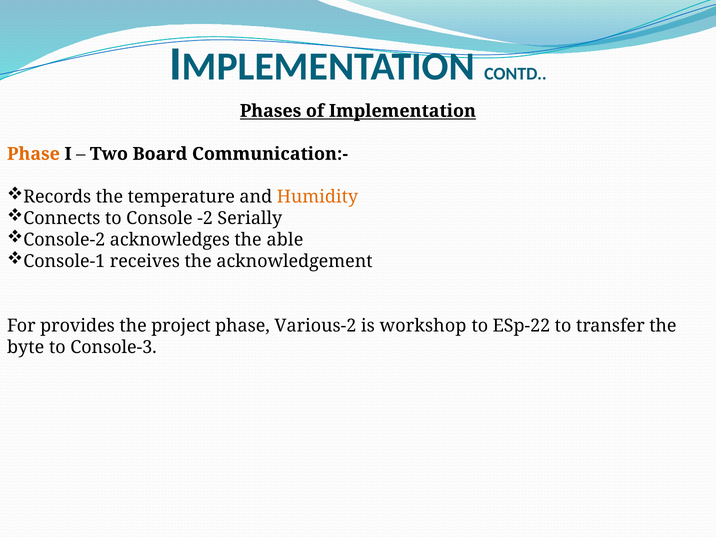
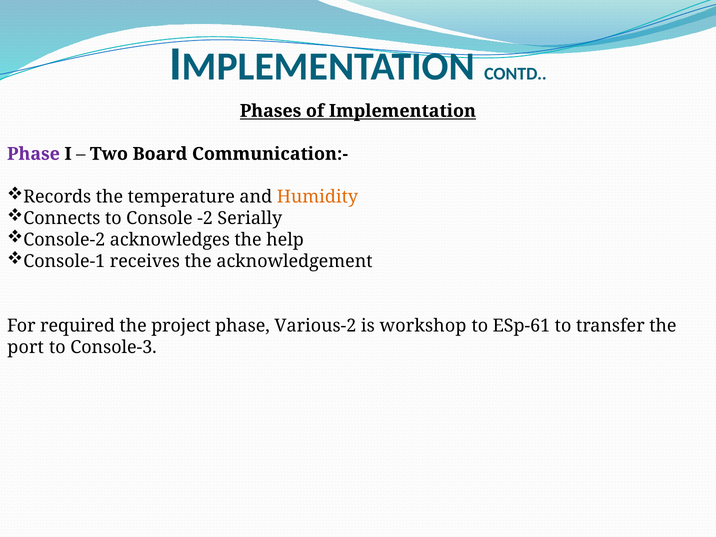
Phase colour: orange -> purple (33, 154)
able: able -> help (285, 240)
provides: provides -> required (78, 326)
ESp-22: ESp-22 -> ESp-61 (521, 326)
byte: byte -> port (26, 347)
